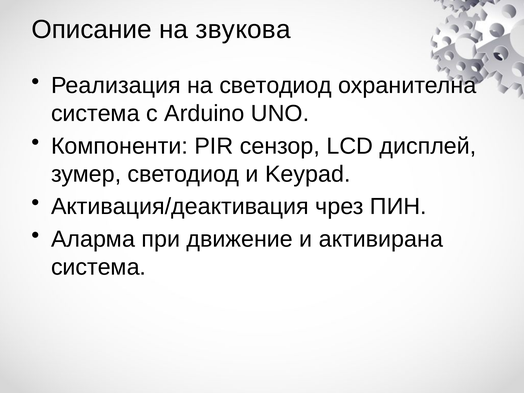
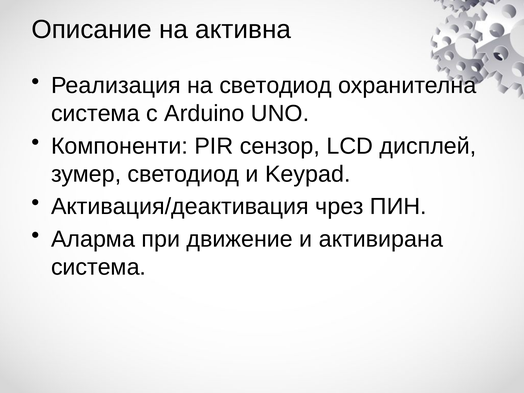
звукова: звукова -> активна (243, 29)
